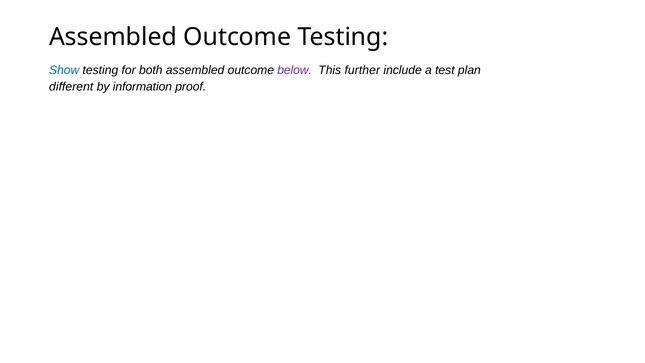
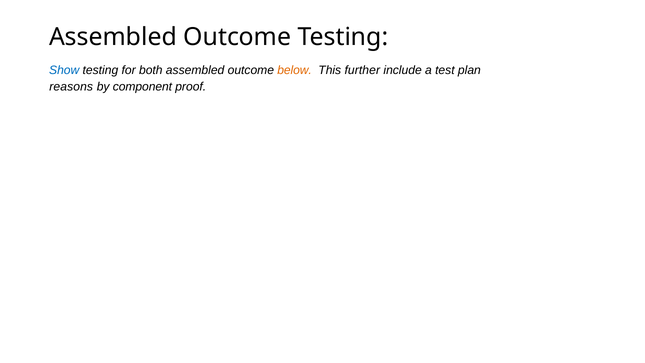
below colour: purple -> orange (295, 70)
different: different -> reasons (71, 87)
information: information -> component (142, 87)
